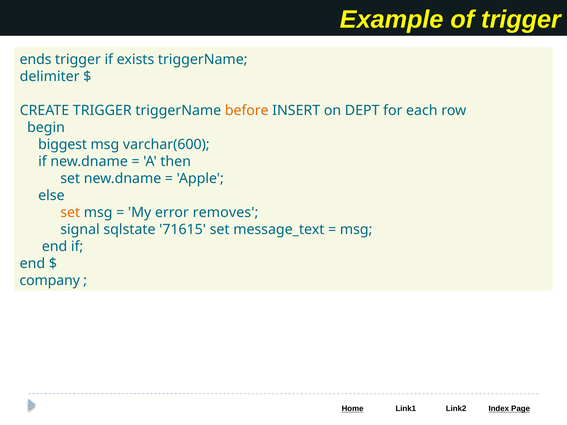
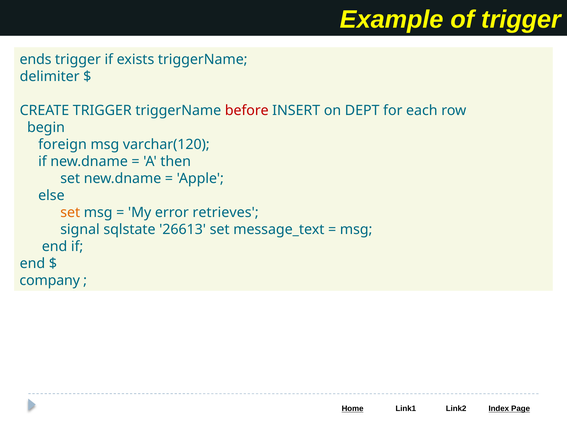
before colour: orange -> red (247, 111)
biggest: biggest -> foreign (62, 145)
varchar(600: varchar(600 -> varchar(120 (166, 145)
removes: removes -> retrieves (226, 213)
71615: 71615 -> 26613 (183, 230)
